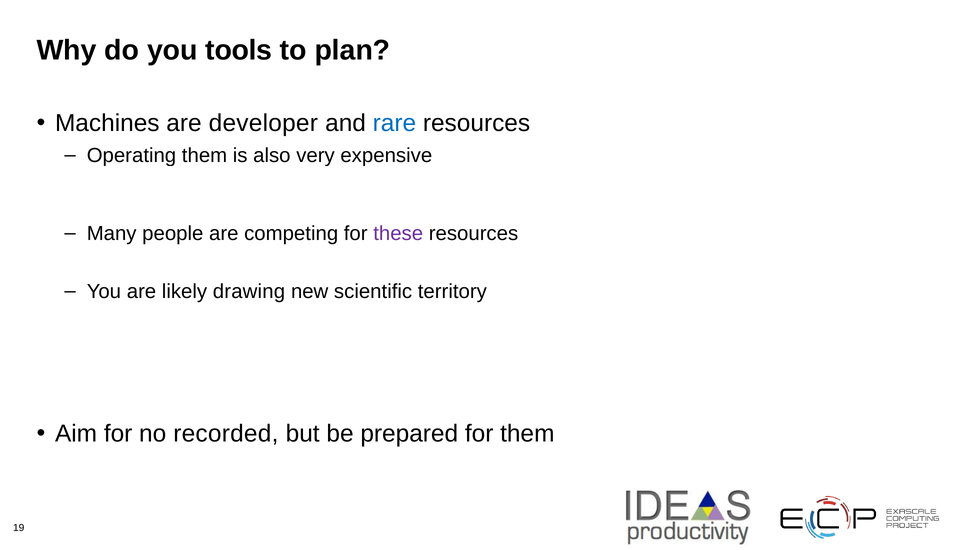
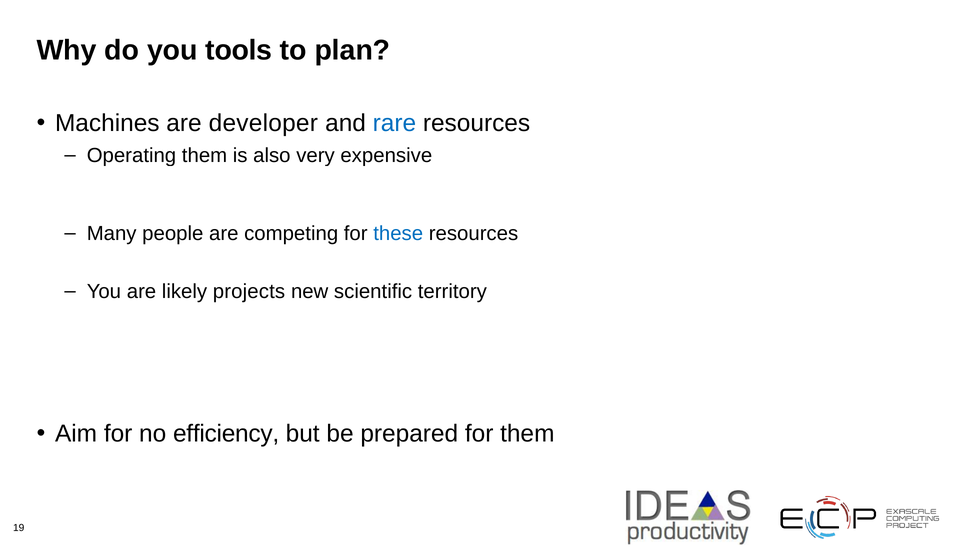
these colour: purple -> blue (398, 233)
drawing: drawing -> projects (249, 291)
recorded: recorded -> efficiency (226, 433)
